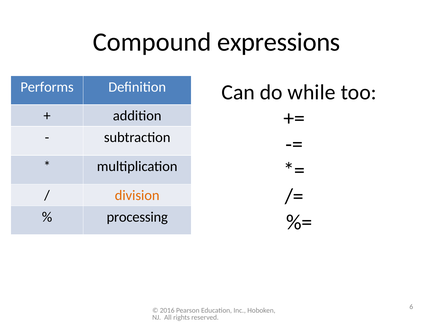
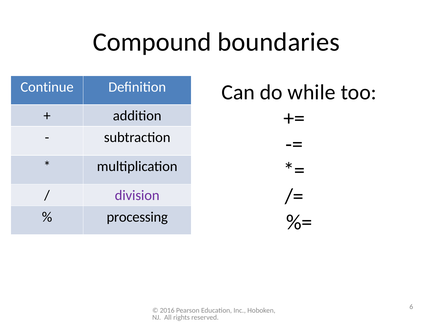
expressions: expressions -> boundaries (279, 42)
Performs: Performs -> Continue (47, 87)
division colour: orange -> purple (137, 195)
